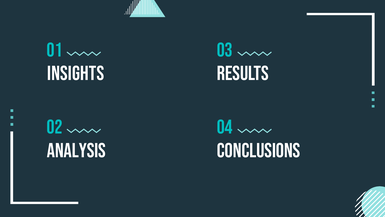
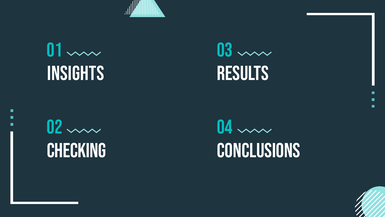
analysis: analysis -> checking (76, 150)
